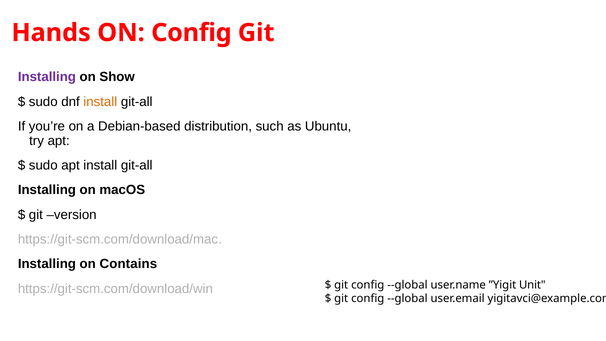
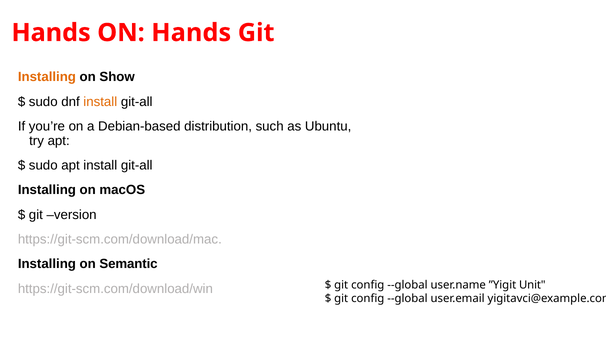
ON Config: Config -> Hands (191, 33)
Installing colour: purple -> orange (47, 77)
Contains: Contains -> Semantic (129, 264)
